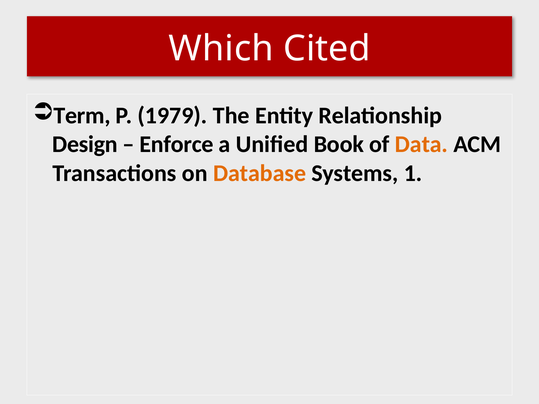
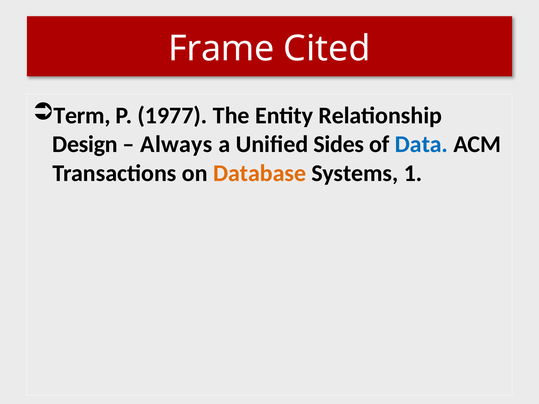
Which: Which -> Frame (221, 49)
1979: 1979 -> 1977 (172, 116)
Enforce: Enforce -> Always (176, 145)
Book: Book -> Sides (339, 145)
Data colour: orange -> blue (421, 145)
